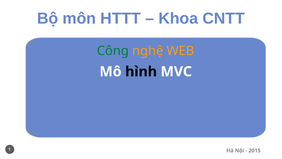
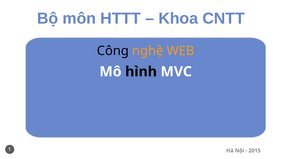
Công colour: green -> black (113, 51)
